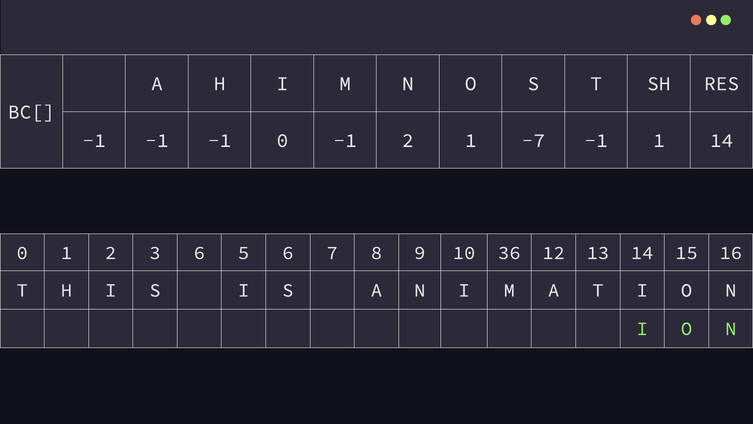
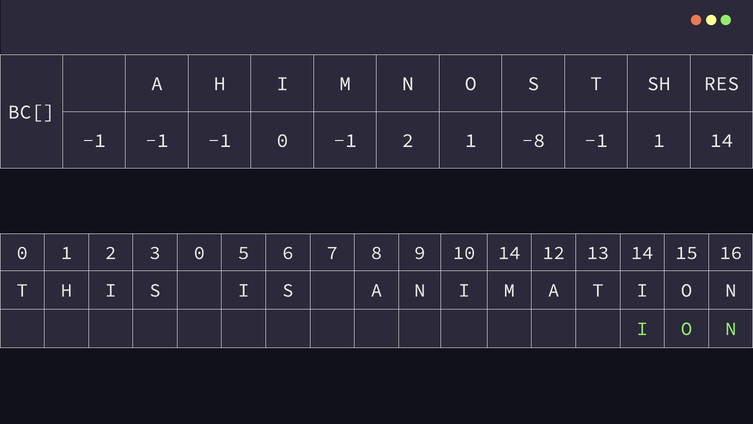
-7: -7 -> -8 (533, 140)
3 6: 6 -> 0 (199, 253)
10 36: 36 -> 14 (509, 253)
